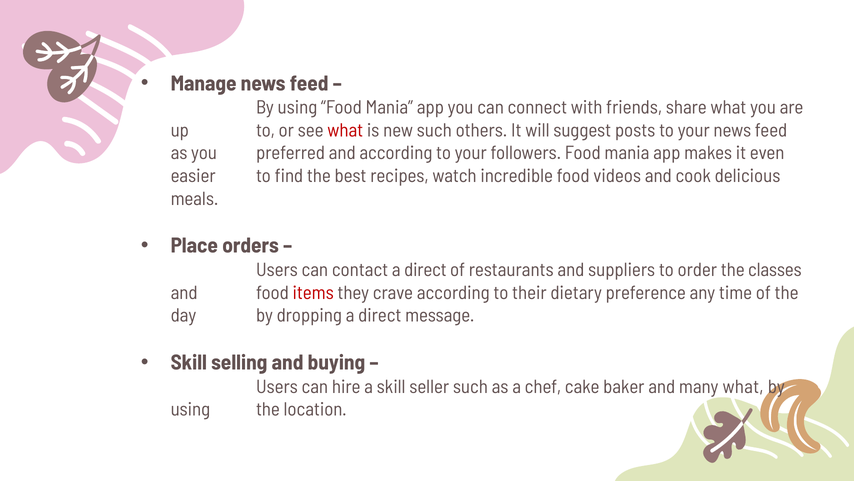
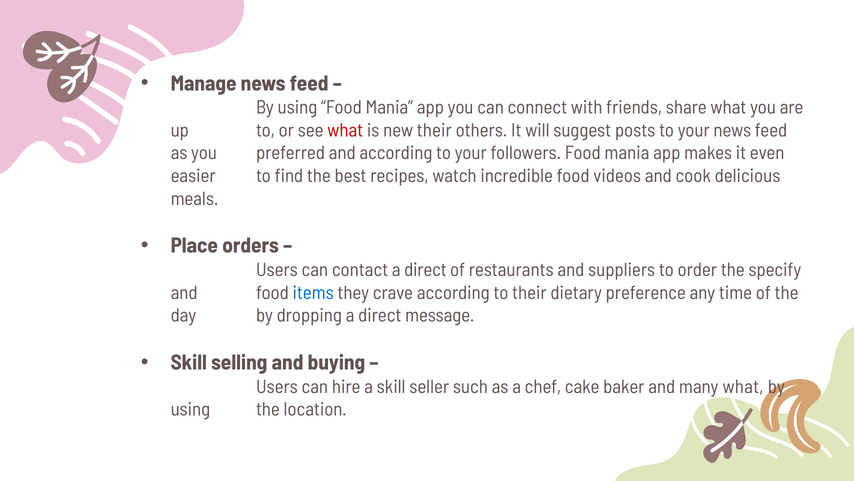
new such: such -> their (434, 130)
classes: classes -> specify (775, 270)
items colour: red -> blue (313, 292)
